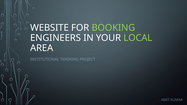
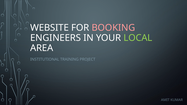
BOOKING colour: light green -> pink (113, 28)
